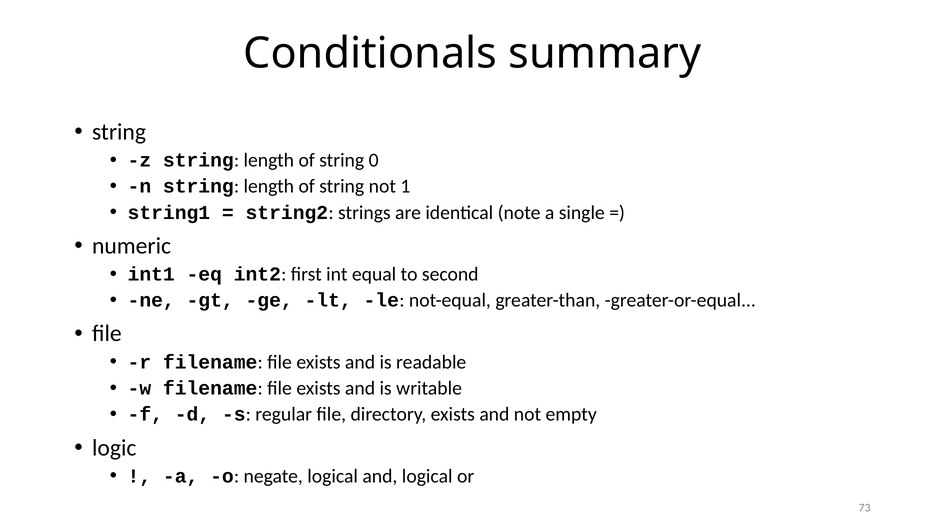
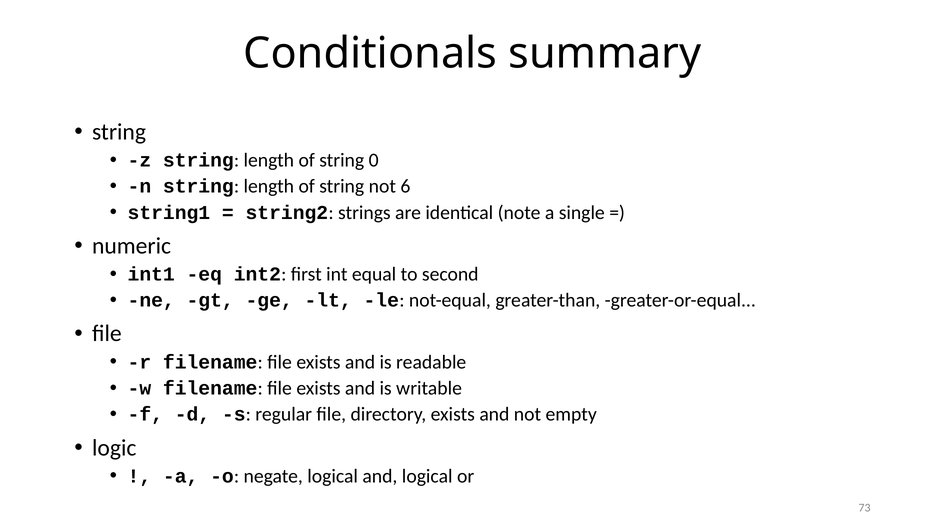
1: 1 -> 6 (405, 186)
